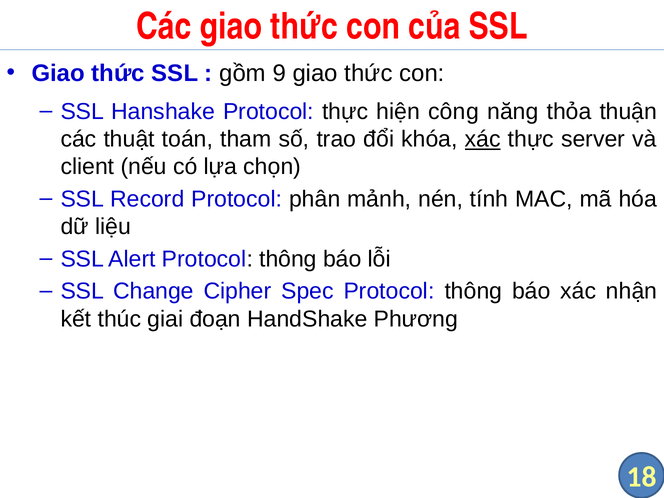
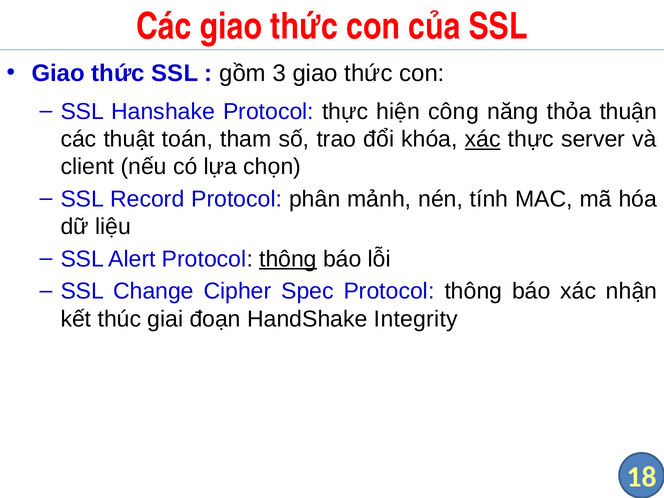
9: 9 -> 3 (279, 73)
thông underline: none -> present (288, 259)
Phương: Phương -> Integrity (416, 319)
